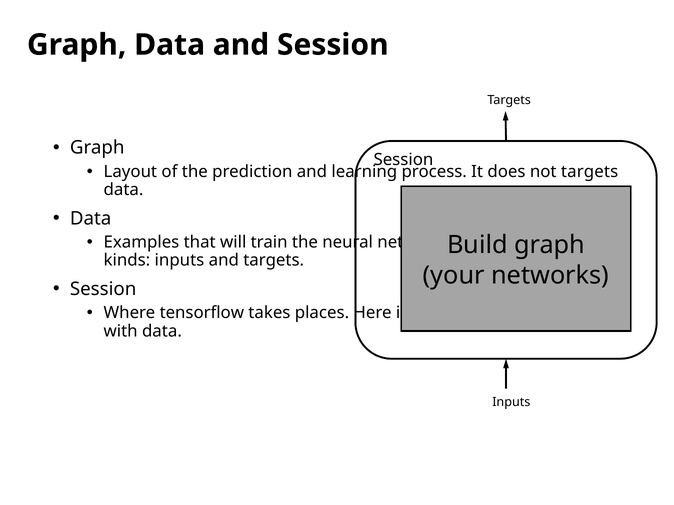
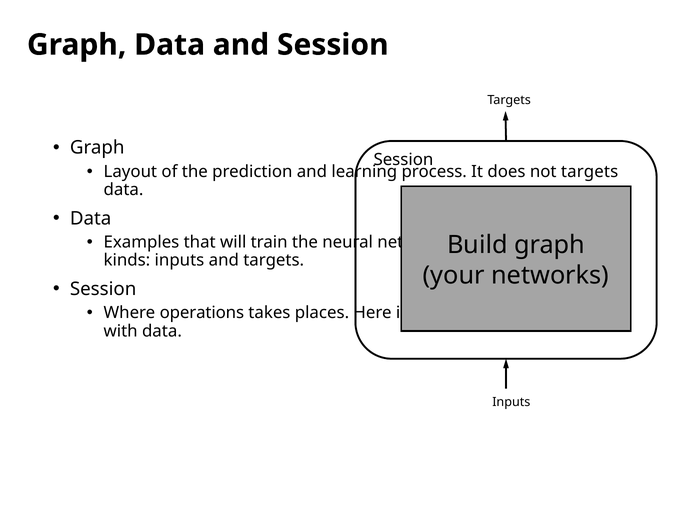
tensorflow: tensorflow -> operations (202, 313)
